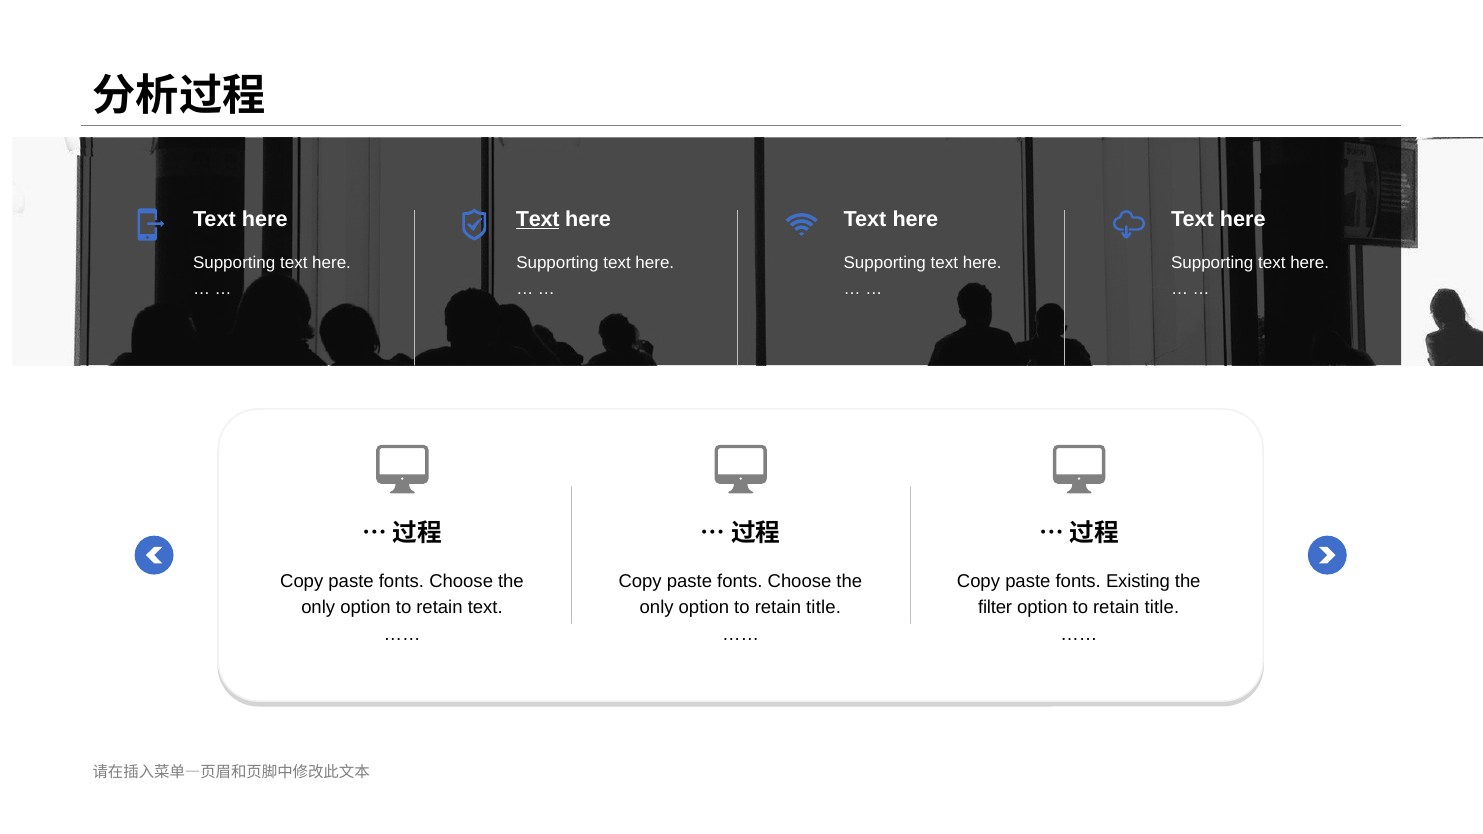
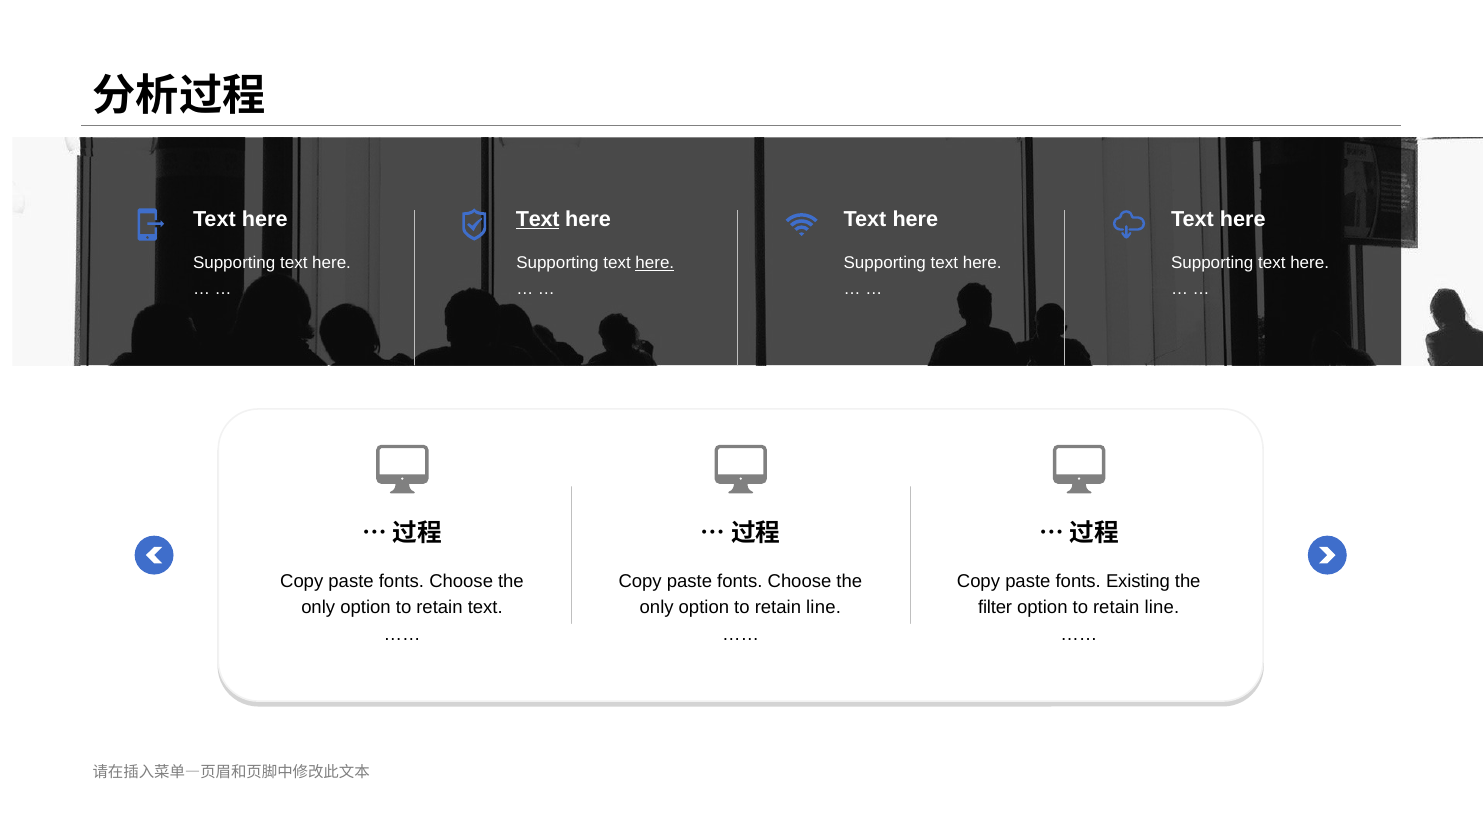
here underline: none -> present (655, 263)
title: title -> line (824, 608)
title: title -> line (1162, 608)
